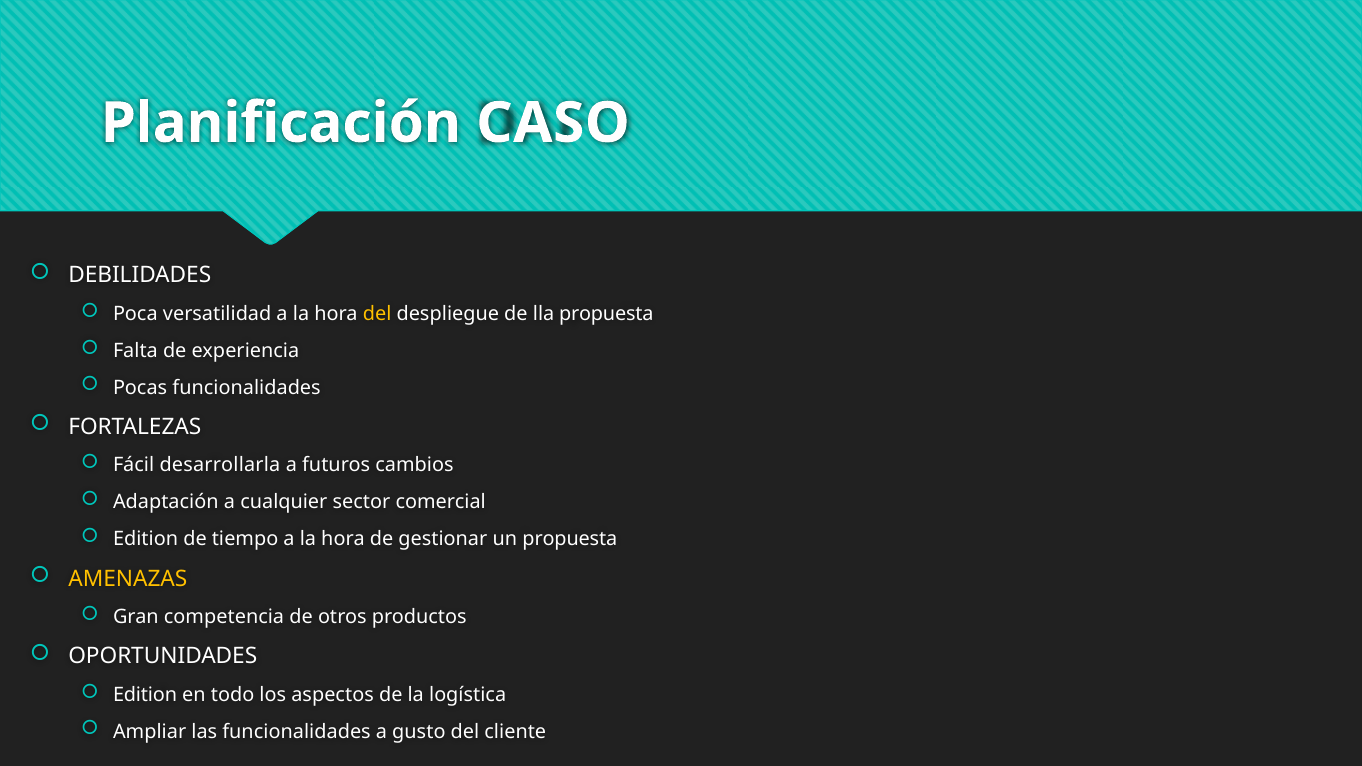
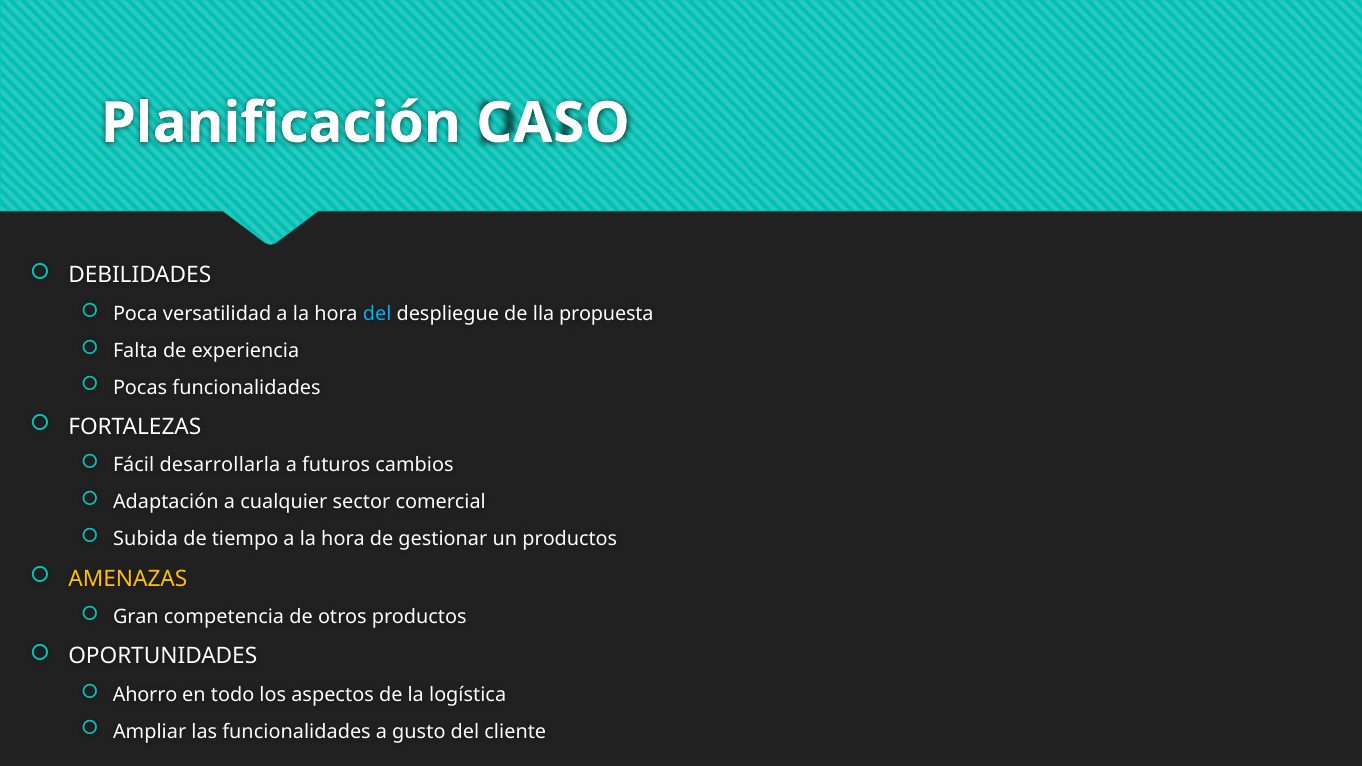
del colour: yellow -> light blue (377, 314)
Edition: Edition -> Subida (145, 539)
un propuesta: propuesta -> productos (570, 539)
Edition: Edition -> Ahorro (145, 695)
